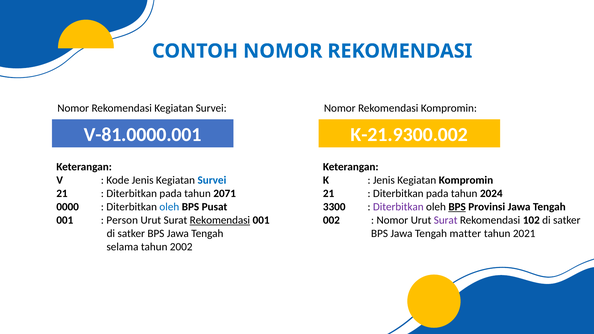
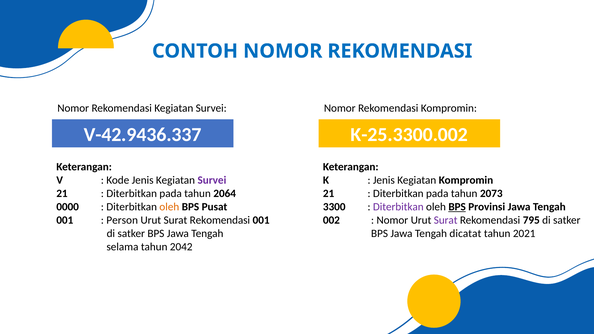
V-81.0000.001: V-81.0000.001 -> V-42.9436.337 (143, 135)
K-21.9300.002: K-21.9300.002 -> K-25.3300.002 (409, 135)
Survei colour: blue -> purple (212, 180)
2071: 2071 -> 2064 (225, 194)
2024: 2024 -> 2073 (491, 194)
oleh colour: blue -> orange (169, 207)
Rekomendasi underline: present -> none (220, 220)
102: 102 -> 795 (531, 220)
matter: matter -> dicatat (465, 234)
2002: 2002 -> 2042 (181, 247)
